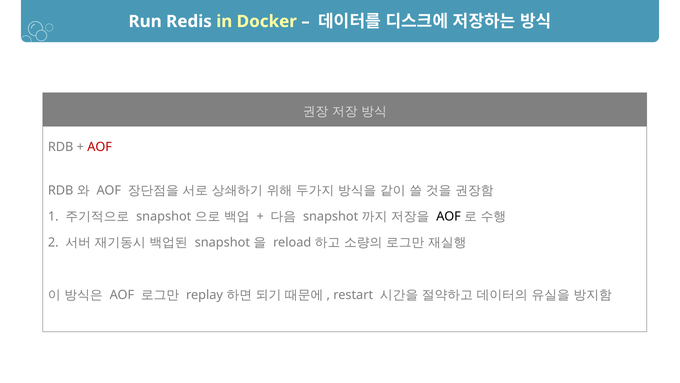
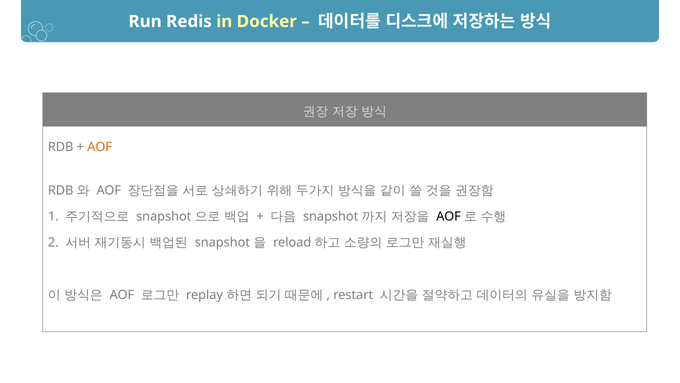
AOF colour: red -> orange (100, 147)
